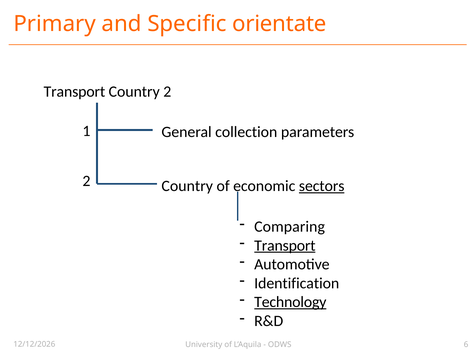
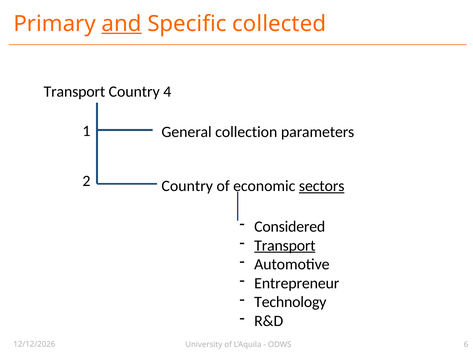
and underline: none -> present (122, 24)
orientate: orientate -> collected (279, 24)
Country 2: 2 -> 4 (167, 92)
Comparing: Comparing -> Considered (290, 227)
Identification: Identification -> Entrepreneur (297, 284)
Technology underline: present -> none (290, 303)
